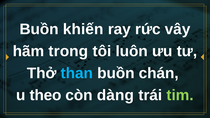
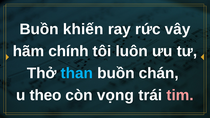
trong: trong -> chính (68, 51)
dàng: dàng -> vọng (115, 95)
tim colour: light green -> pink (180, 95)
